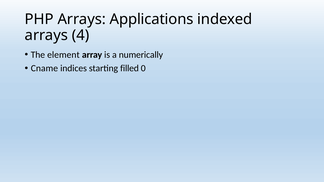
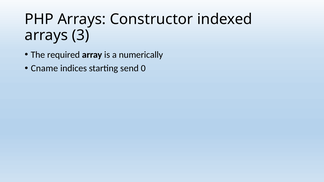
Applications: Applications -> Constructor (151, 19)
4: 4 -> 3 (81, 35)
element: element -> required (64, 55)
filled: filled -> send (129, 68)
